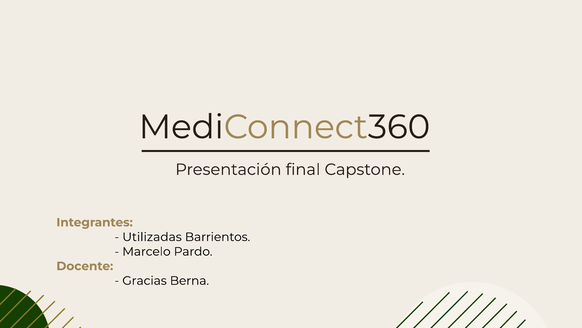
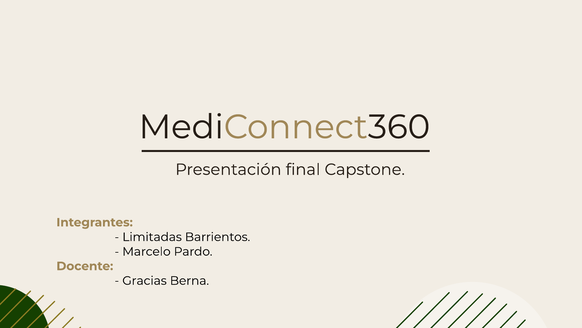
Utilizadas: Utilizadas -> Limitadas (152, 237)
